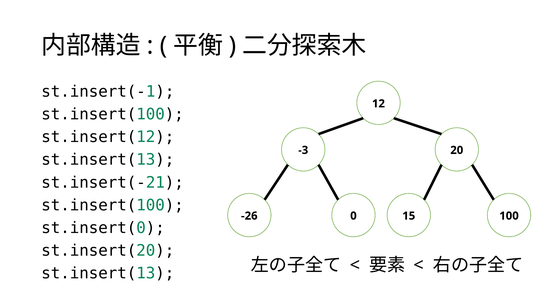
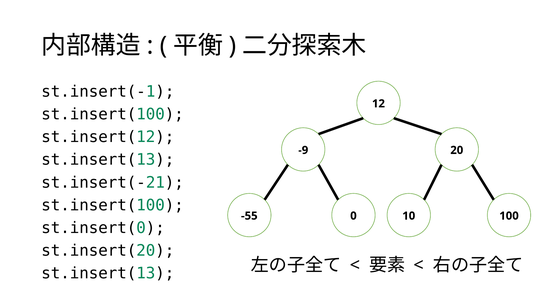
-3: -3 -> -9 (303, 150)
-26: -26 -> -55 (249, 216)
15: 15 -> 10 (409, 216)
